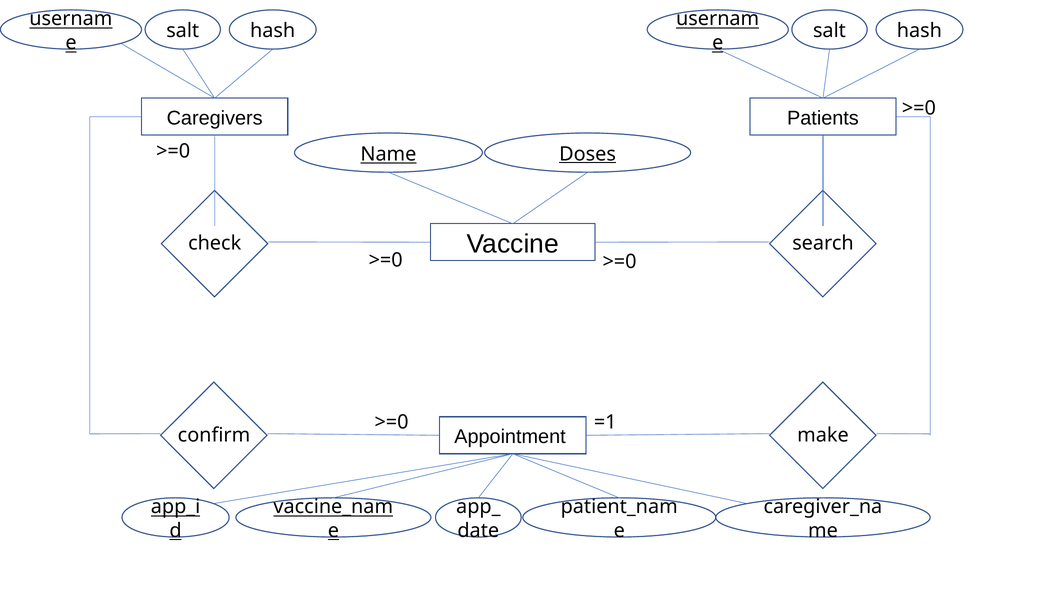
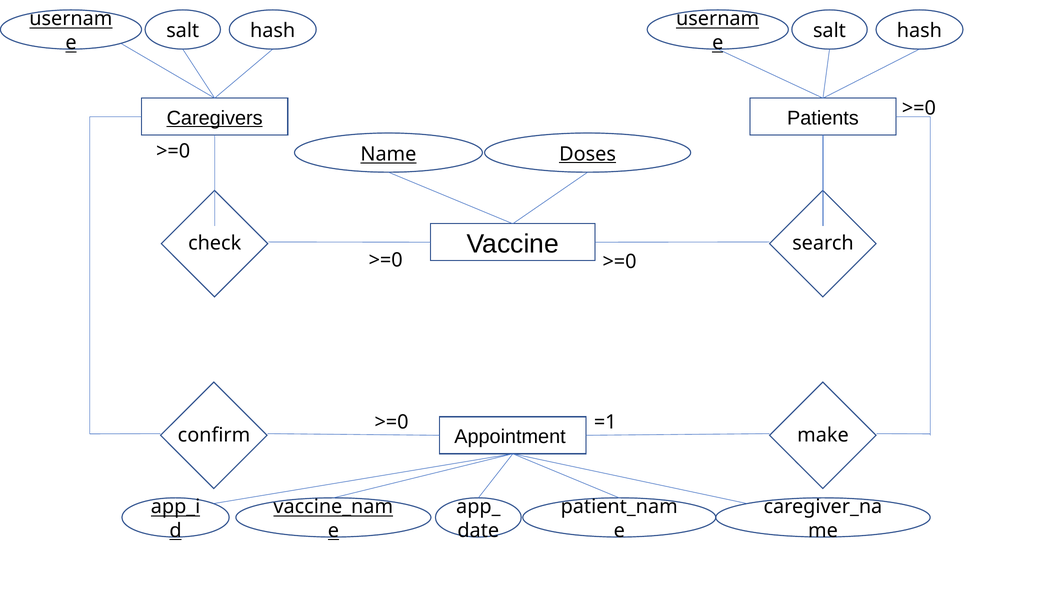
Caregivers underline: none -> present (215, 118)
